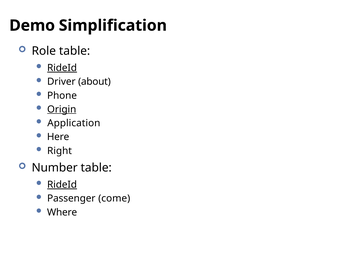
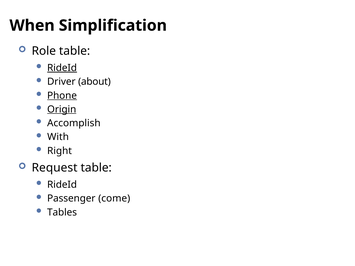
Demo: Demo -> When (32, 26)
Phone underline: none -> present (62, 96)
Application: Application -> Accomplish (74, 123)
Here: Here -> With (58, 137)
Number: Number -> Request (55, 168)
RideId underline: present -> none (62, 185)
Where: Where -> Tables (62, 212)
